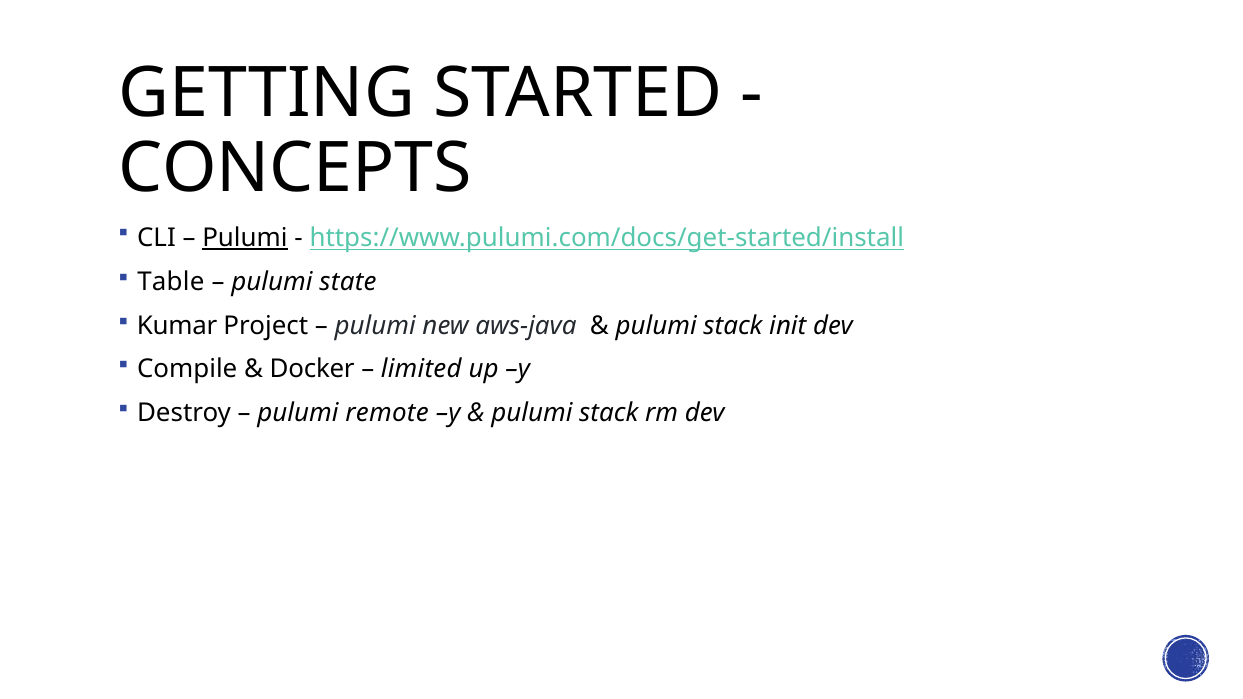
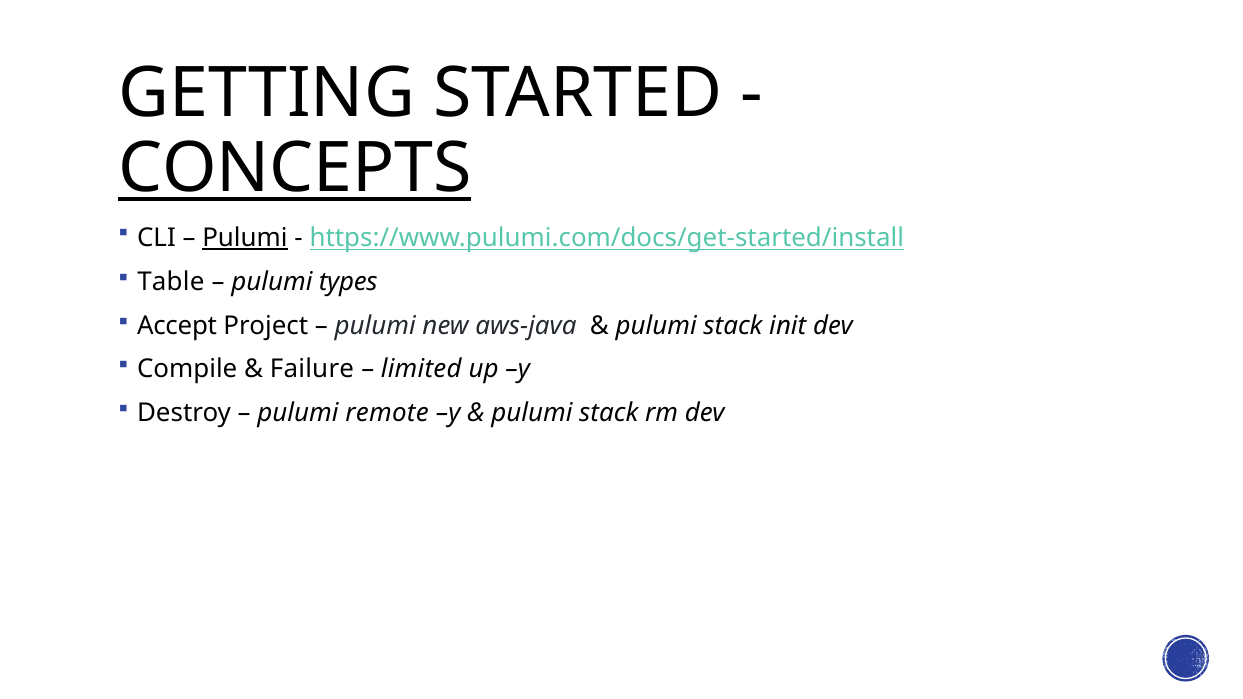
CONCEPTS underline: none -> present (295, 169)
state: state -> types (348, 282)
Kumar: Kumar -> Accept (177, 326)
Docker: Docker -> Failure (312, 369)
